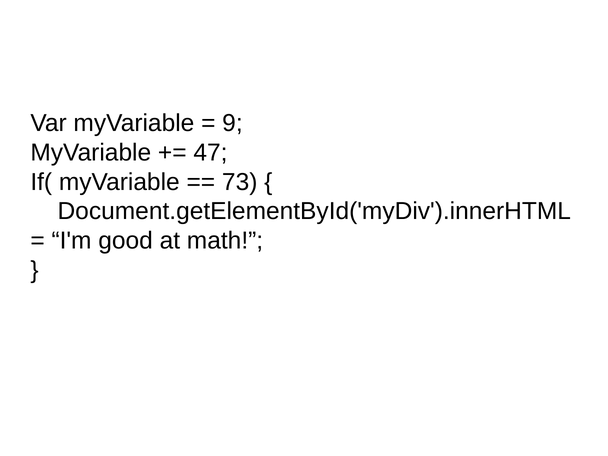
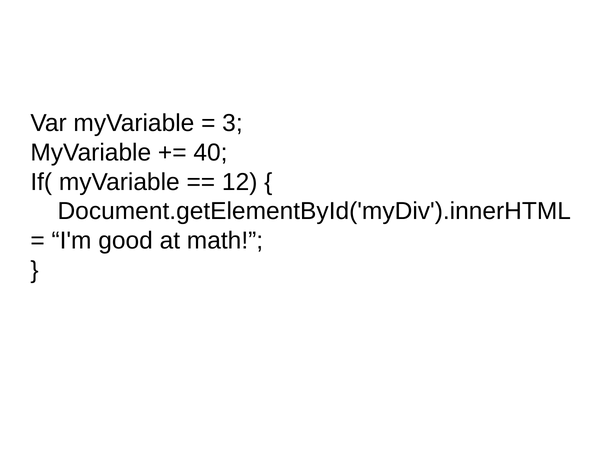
9: 9 -> 3 (232, 123)
47: 47 -> 40 (210, 153)
73: 73 -> 12 (240, 182)
